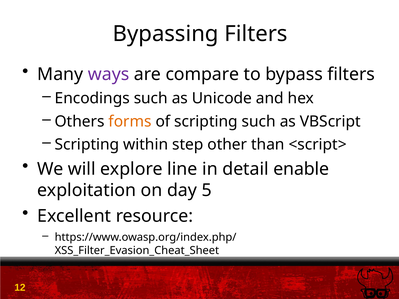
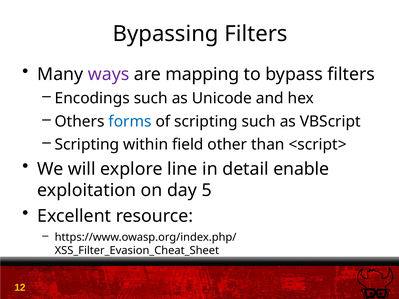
compare: compare -> mapping (202, 74)
forms colour: orange -> blue (130, 122)
step: step -> field (188, 145)
